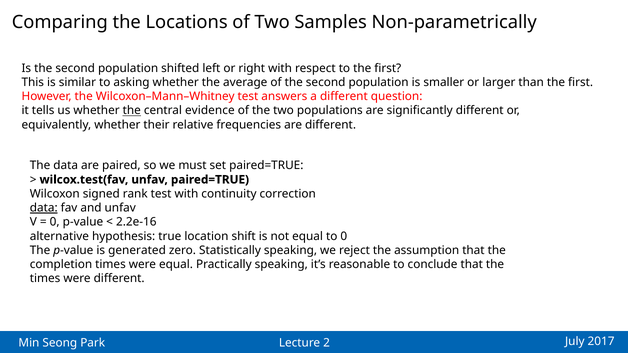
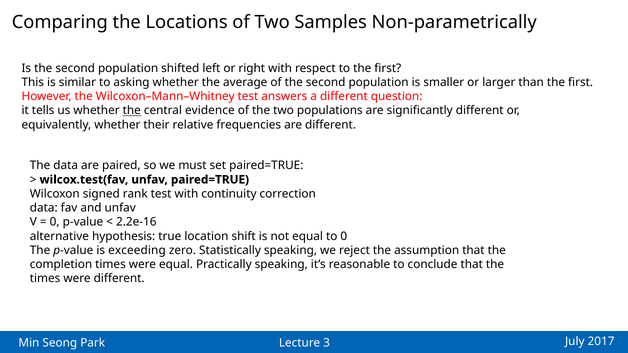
data underline: present -> none (44, 208)
generated: generated -> exceeding (137, 250)
2: 2 -> 3 (327, 343)
